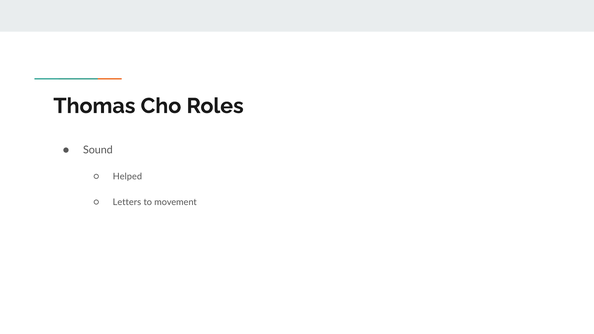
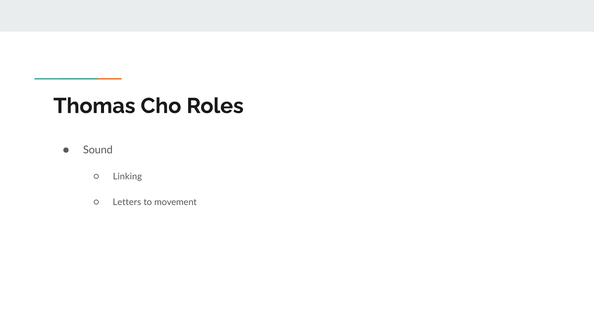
Helped: Helped -> Linking (127, 177)
